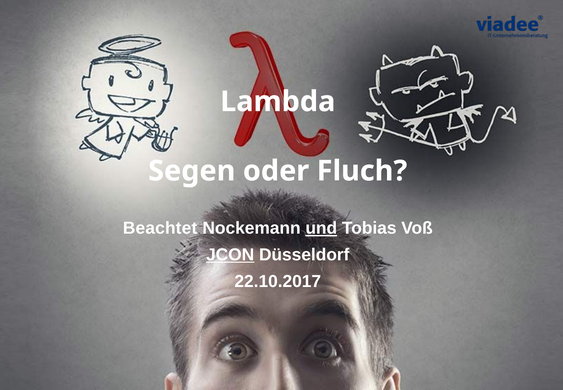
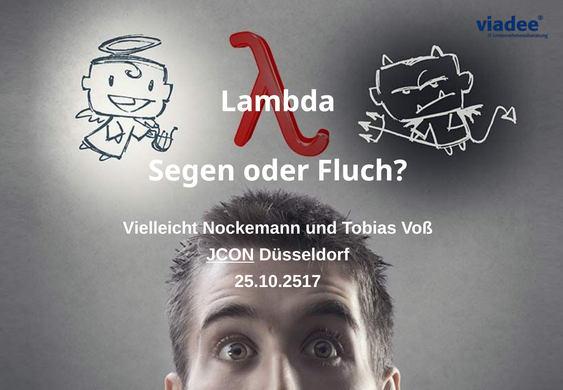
Beachtet: Beachtet -> Vielleicht (160, 228)
und underline: present -> none (321, 228)
22.10.2017: 22.10.2017 -> 25.10.2517 (278, 281)
